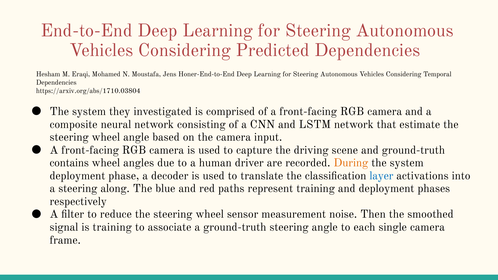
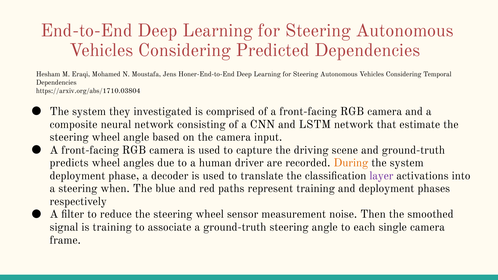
contains: contains -> predicts (69, 163)
layer colour: blue -> purple (381, 176)
along: along -> when (115, 189)
